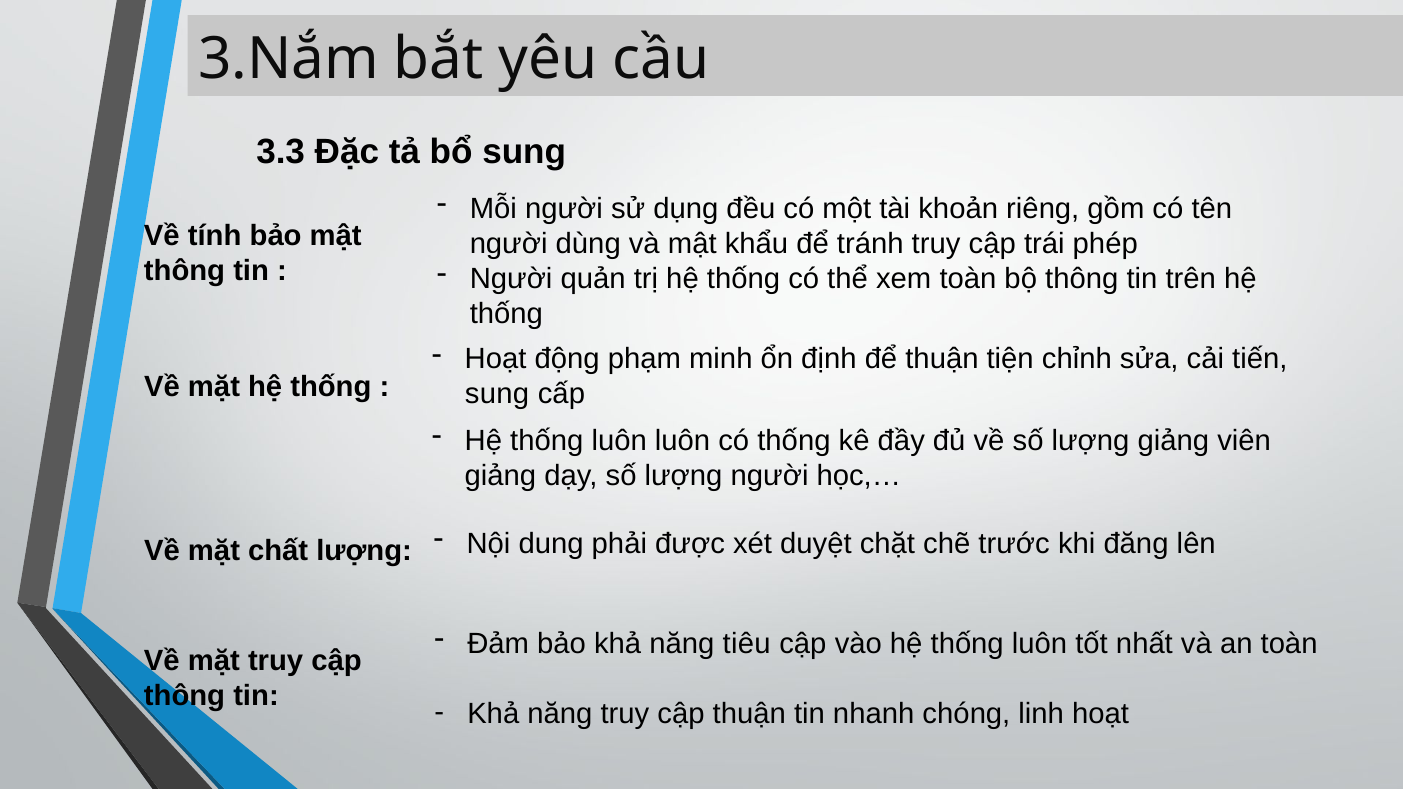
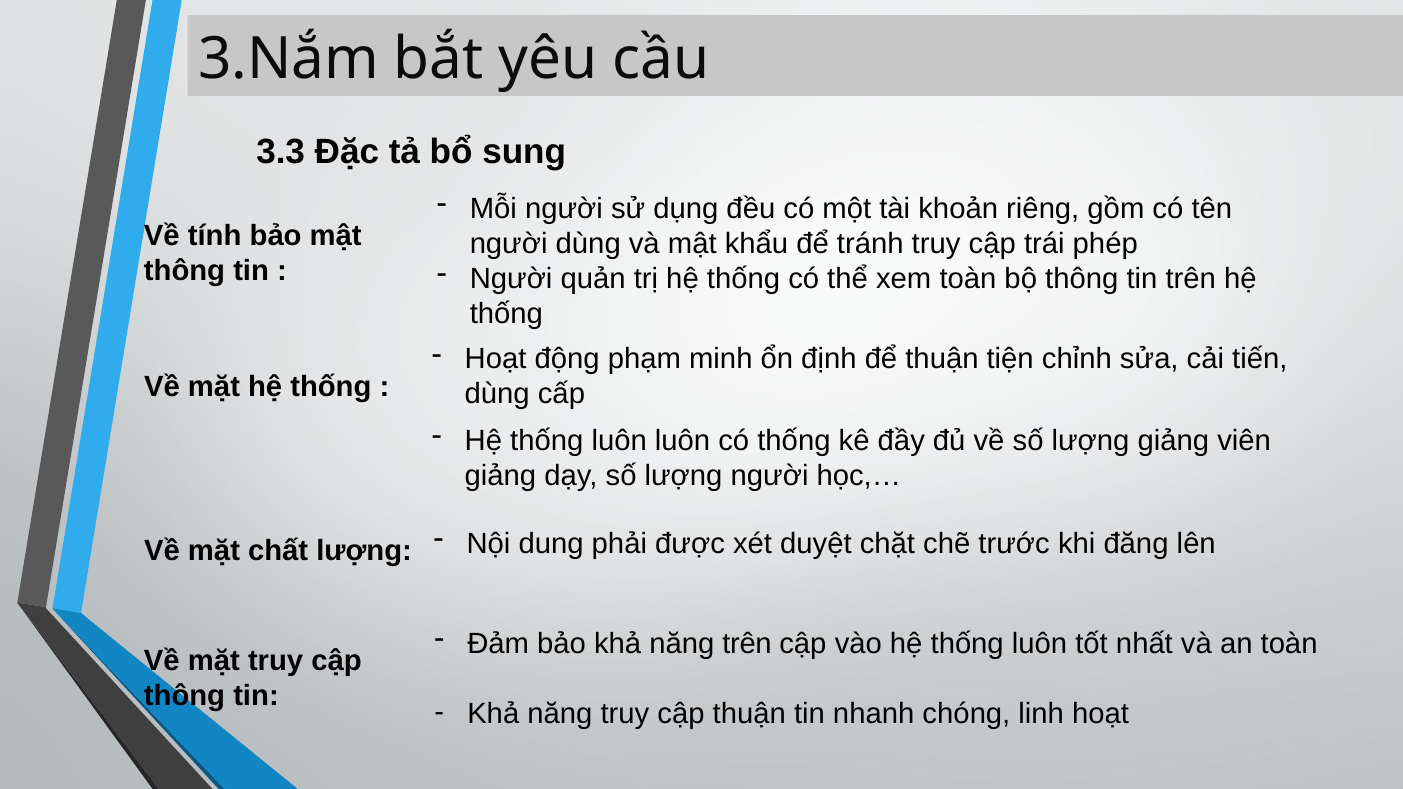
sung: sung -> dùng (497, 394)
năng tiêu: tiêu -> trên (747, 644)
